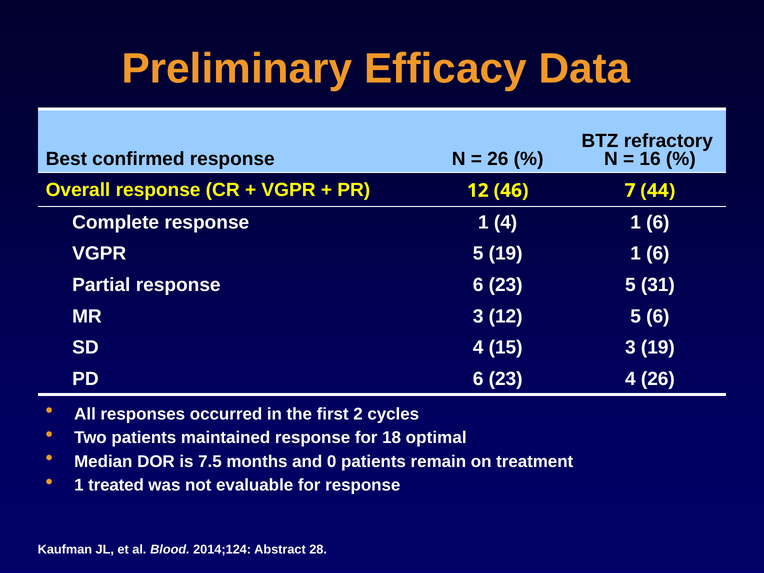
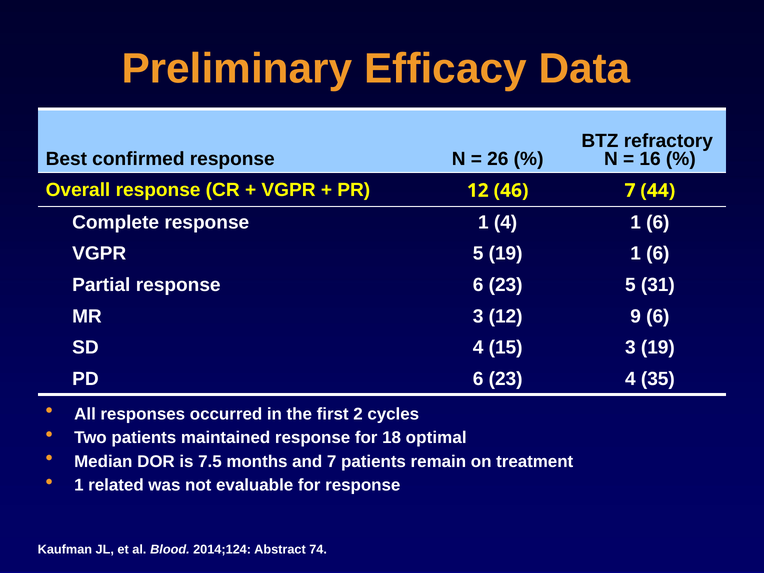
12 5: 5 -> 9 (636, 316)
4 26: 26 -> 35 (658, 379)
and 0: 0 -> 7 (332, 462)
treated: treated -> related (116, 485)
28: 28 -> 74 (318, 549)
